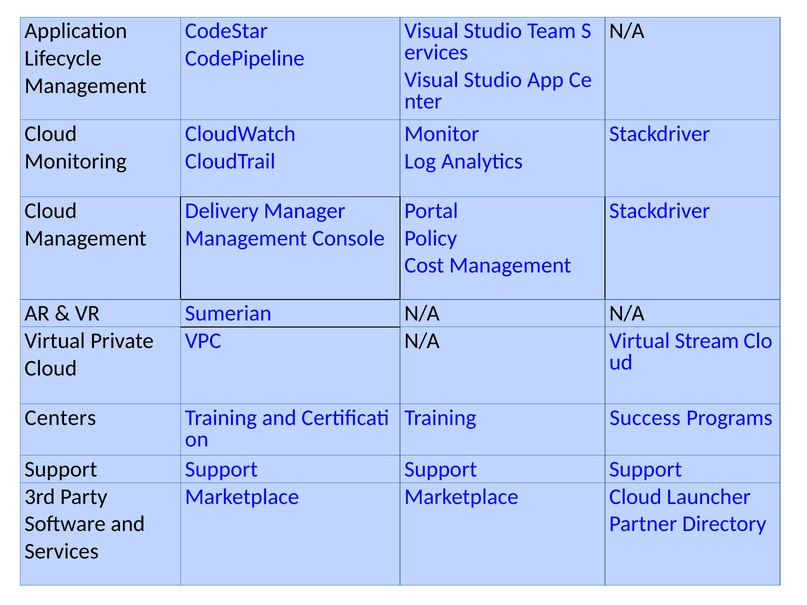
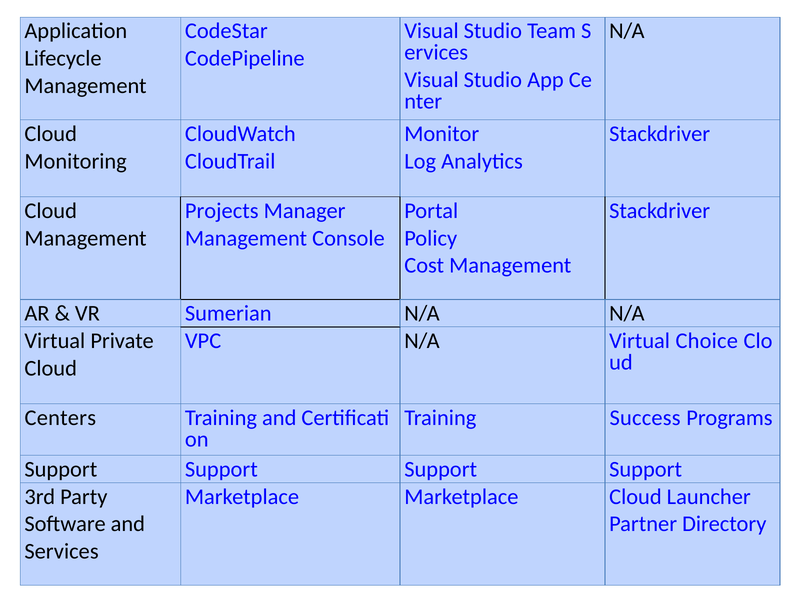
Delivery: Delivery -> Projects (222, 211)
Stream: Stream -> Choice (707, 341)
